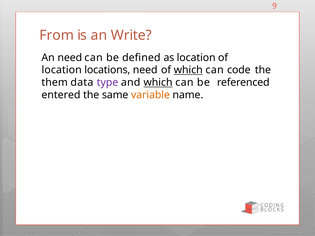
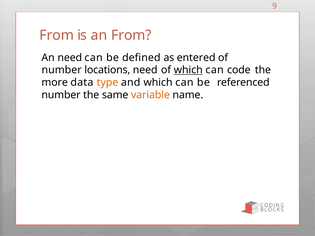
an Write: Write -> From (131, 35)
as location: location -> entered (196, 58)
location: location -> number (62, 70)
them: them -> more (55, 83)
type colour: purple -> orange (107, 83)
which underline: present -> none (158, 83)
entered: entered -> number (61, 95)
